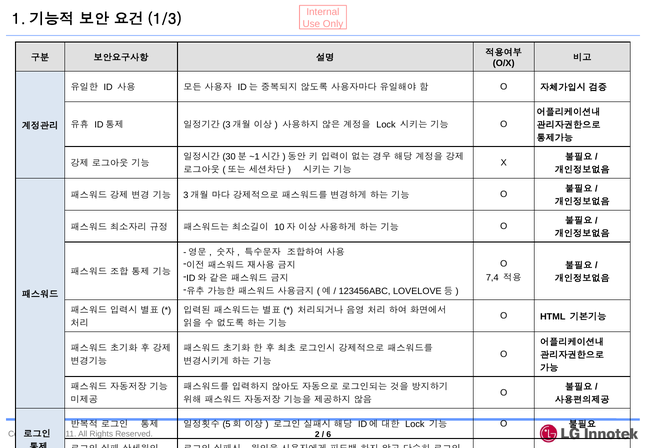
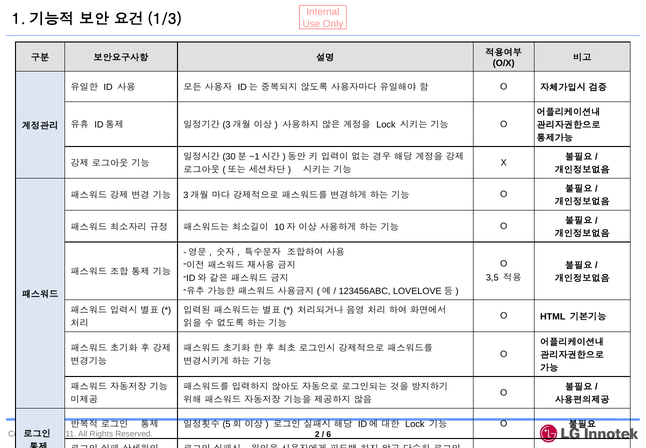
7,4: 7,4 -> 3,5 (492, 277)
